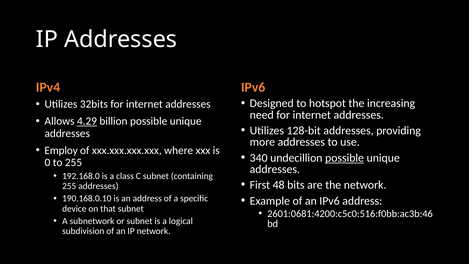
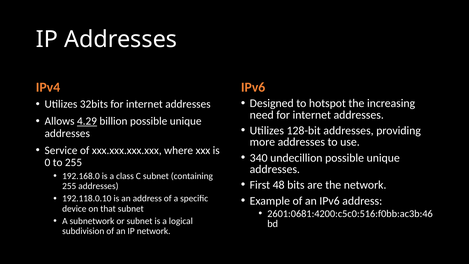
Employ: Employ -> Service (61, 150)
possible underline: present -> none (345, 158)
190.168.0.10: 190.168.0.10 -> 192.118.0.10 (87, 198)
